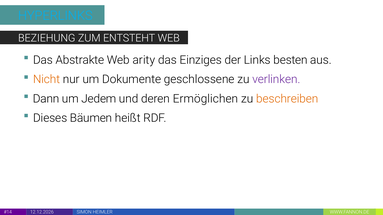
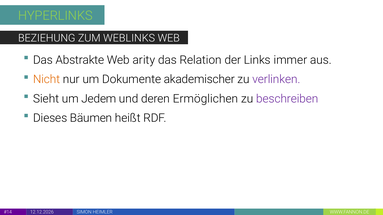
HYPERLINKS colour: light blue -> light green (55, 16)
ENTSTEHT: ENTSTEHT -> WEBLINKS (129, 38)
Einziges: Einziges -> Relation (201, 60)
besten: besten -> immer (290, 60)
geschlossene: geschlossene -> akademischer (199, 80)
Dann: Dann -> Sieht (46, 99)
beschreiben colour: orange -> purple (287, 99)
